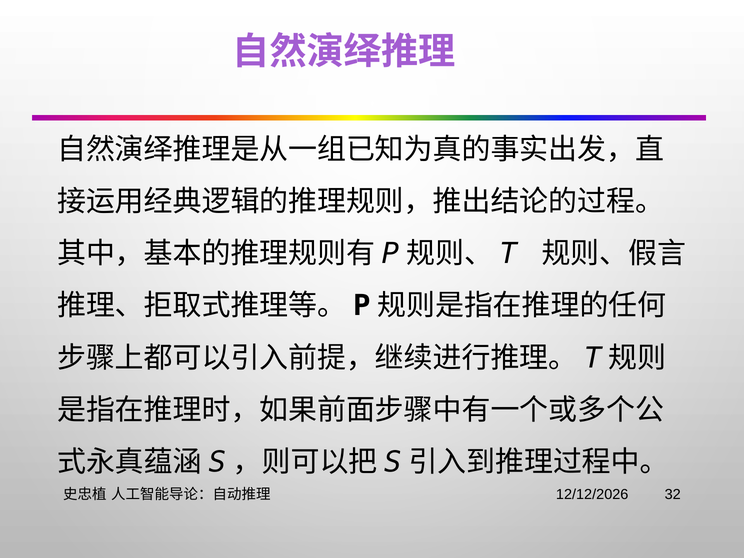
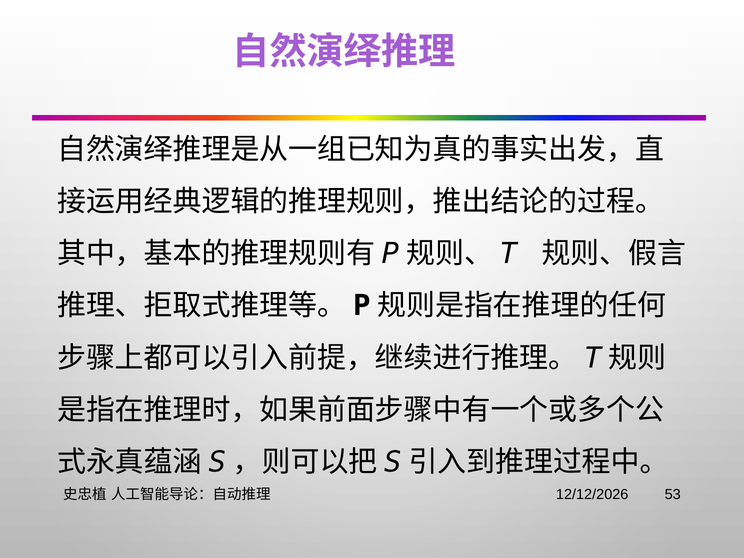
32: 32 -> 53 (673, 495)
